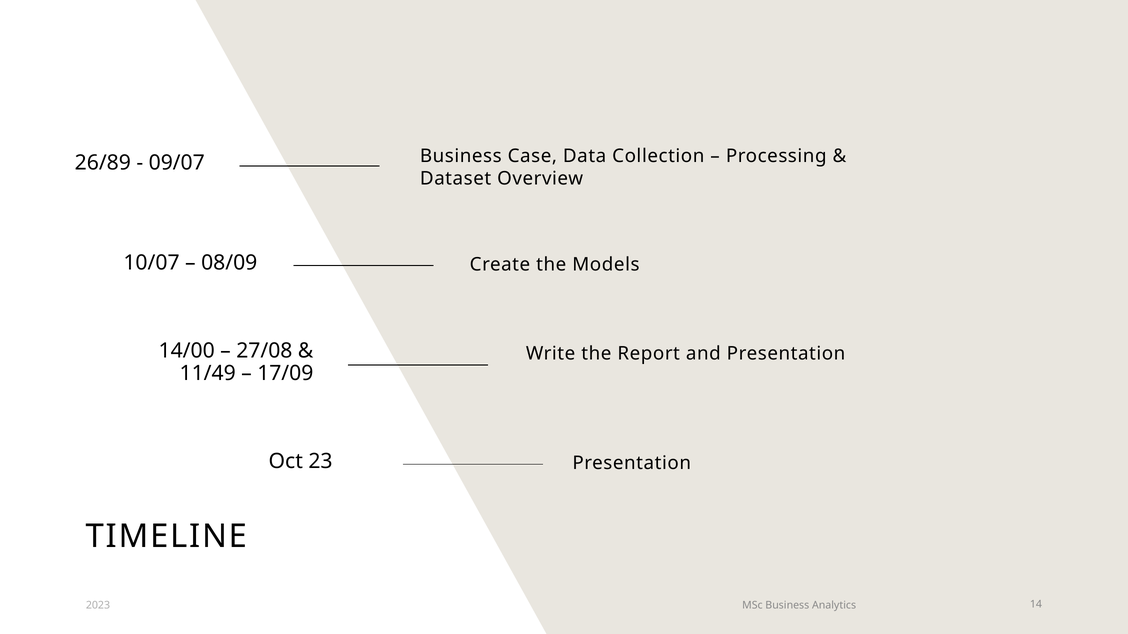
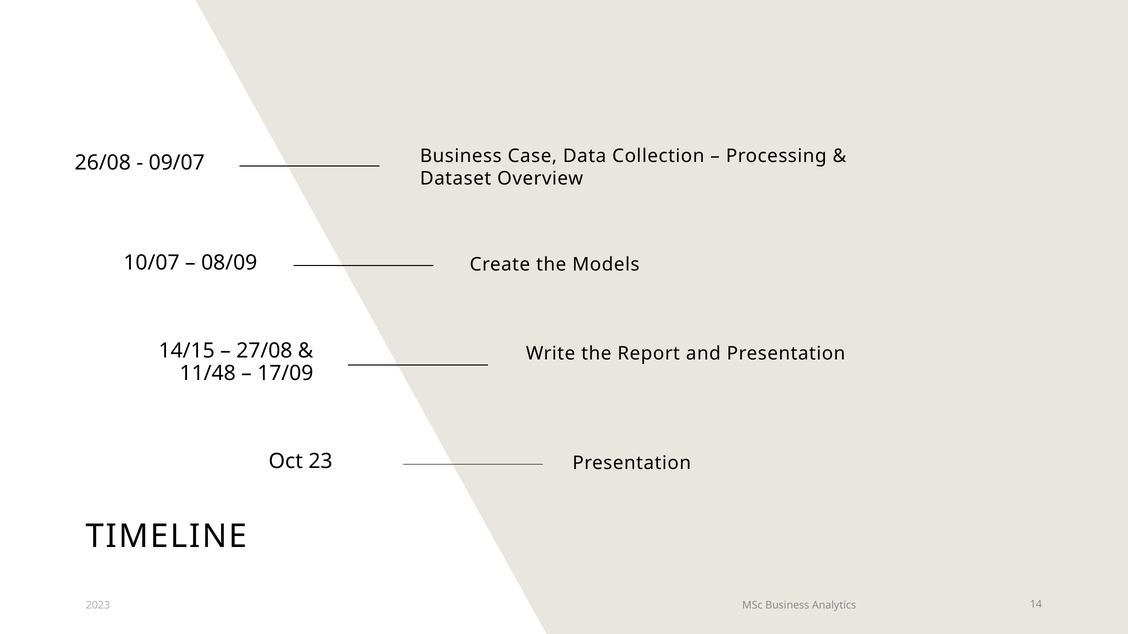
26/89: 26/89 -> 26/08 (103, 163)
14/00: 14/00 -> 14/15 (187, 351)
11/49: 11/49 -> 11/48 (208, 374)
